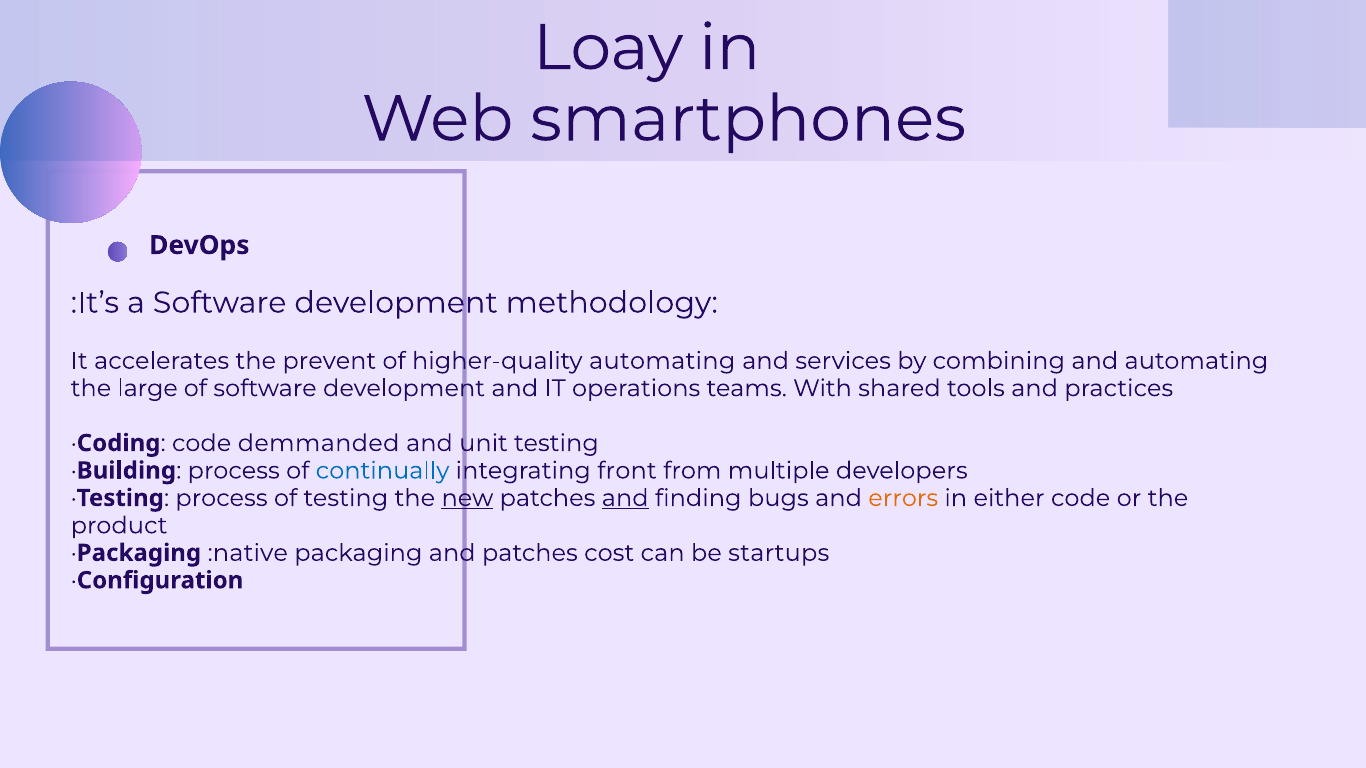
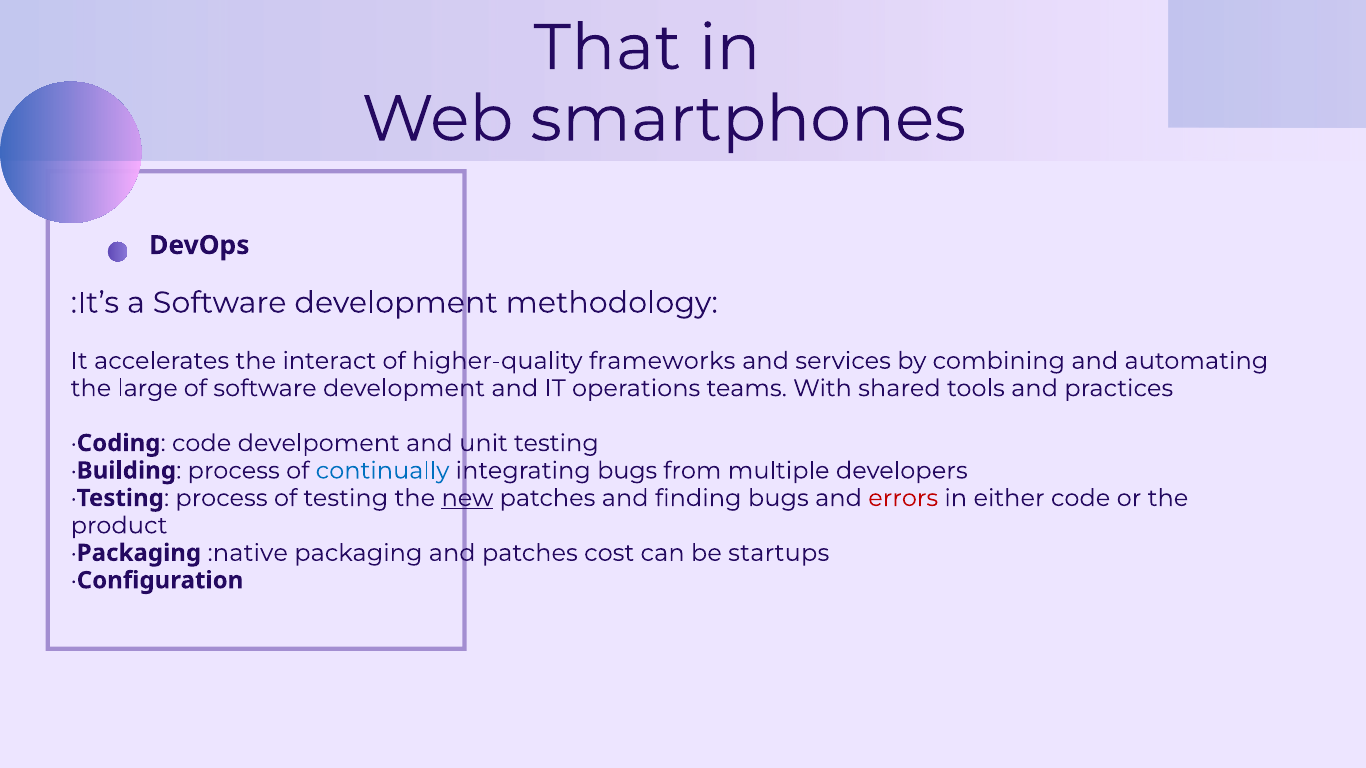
Loay: Loay -> That (607, 48)
prevent: prevent -> interact (329, 361)
higher-quality automating: automating -> frameworks (662, 361)
demmanded: demmanded -> develpoment (319, 443)
integrating front: front -> bugs (627, 471)
and underline: present -> none (625, 498)
errors colour: orange -> red (903, 498)
